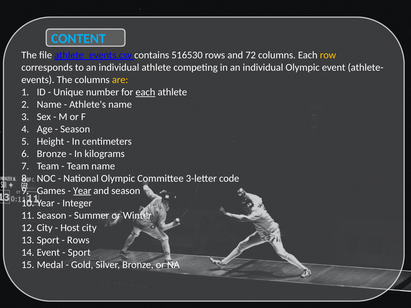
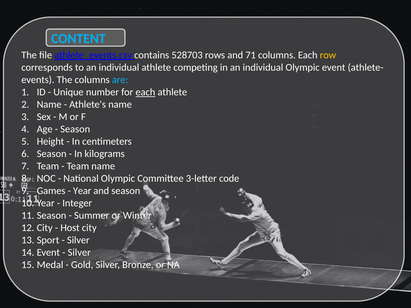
516530: 516530 -> 528703 (187, 55)
72: 72 -> 71 (251, 55)
are colour: yellow -> light blue (120, 80)
Bronze: Bronze -> Season (52, 154)
Year underline: present -> none (82, 191)
Rows: Rows -> Silver (78, 240)
Sport: Sport -> Silver (79, 253)
